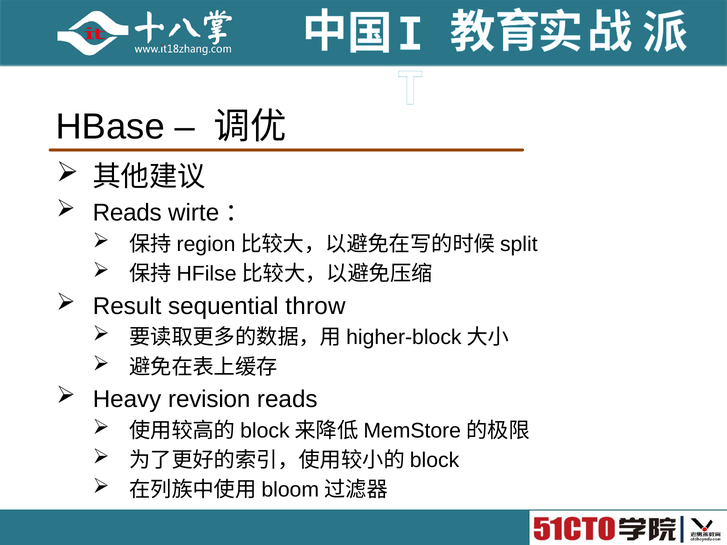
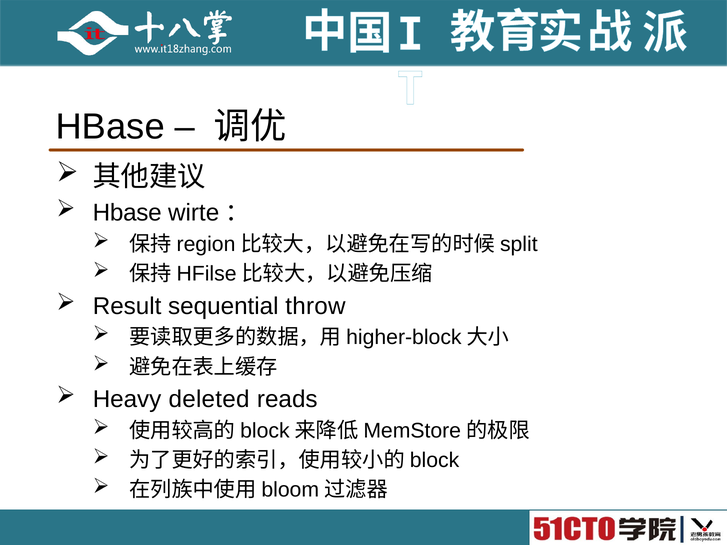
Reads: Reads -> Hbase (127, 213)
revision: revision -> deleted (209, 400)
